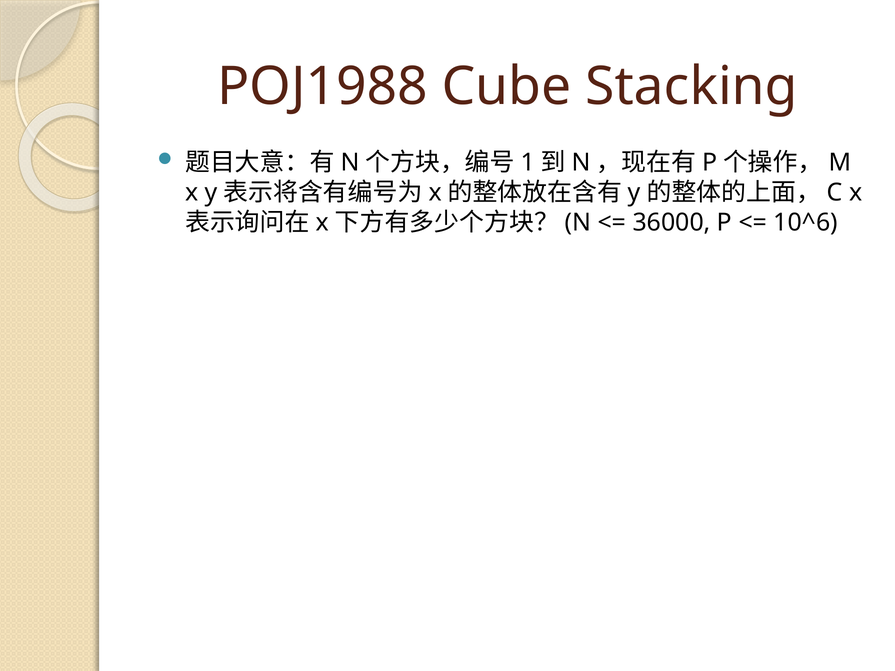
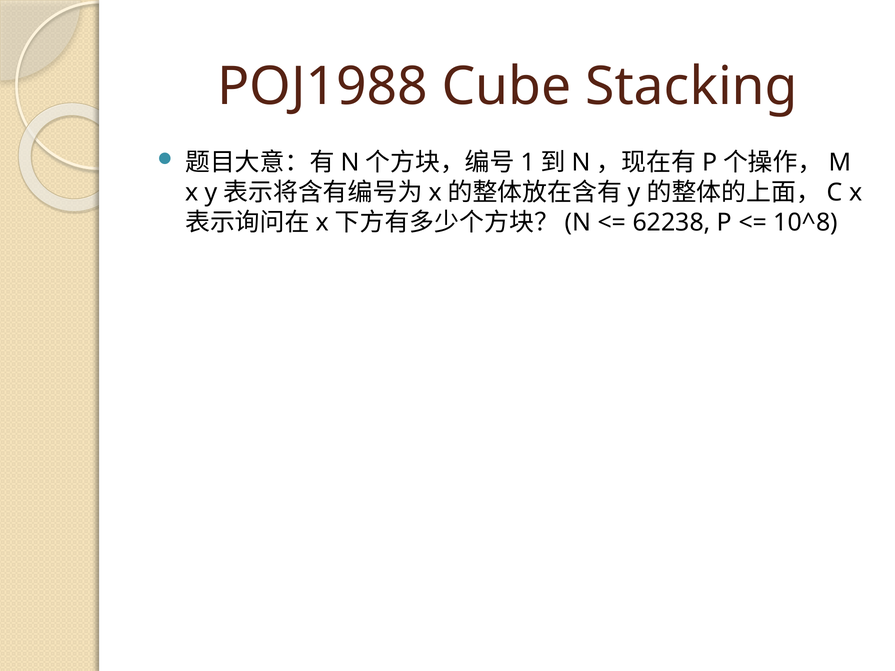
36000: 36000 -> 62238 (672, 223)
10^6: 10^6 -> 10^8 (806, 223)
